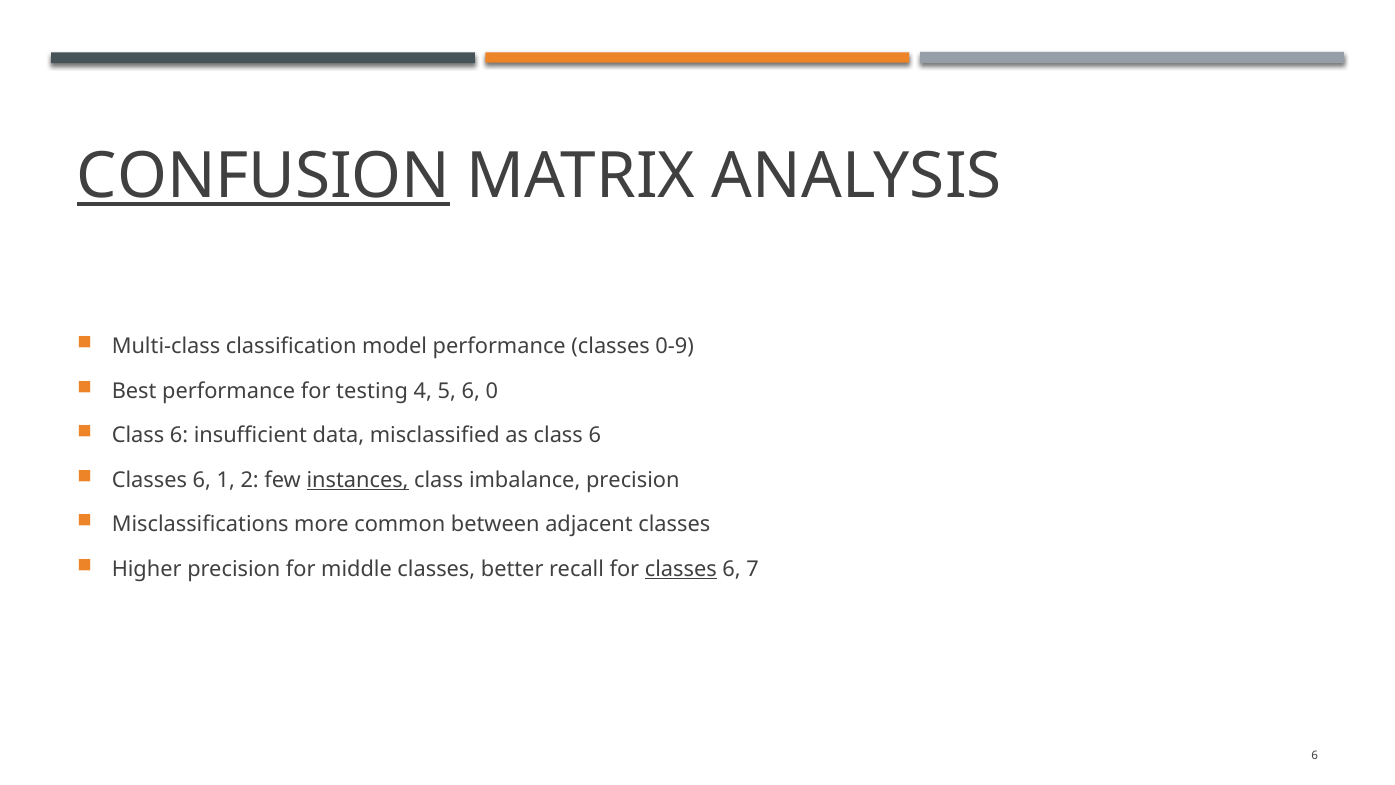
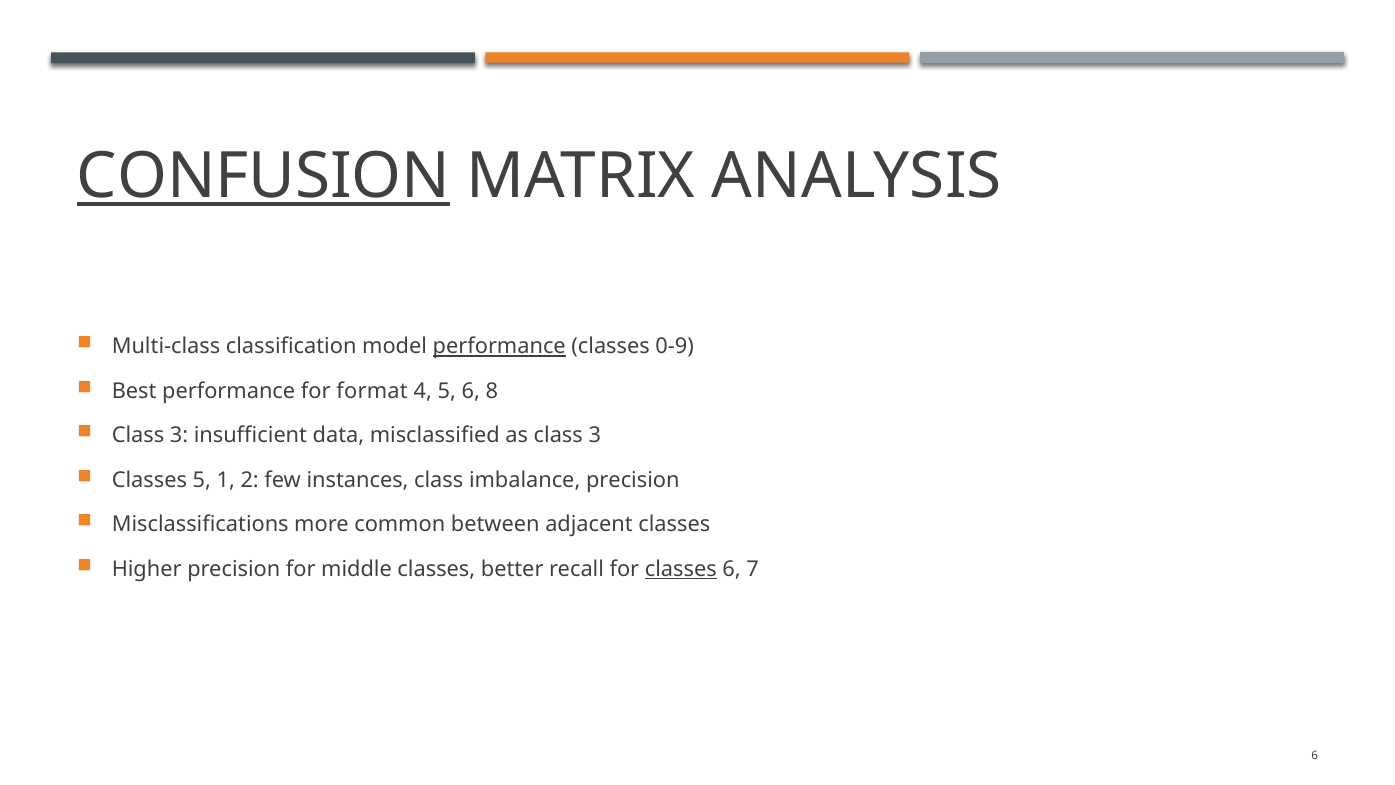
performance underline: none -> present (499, 346)
testing: testing -> format (372, 391)
0: 0 -> 8 (492, 391)
6: 6 -> 3 (179, 435)
as class 6: 6 -> 3 (595, 435)
6: 6 -> 5 (202, 480)
instances underline: present -> none (358, 480)
